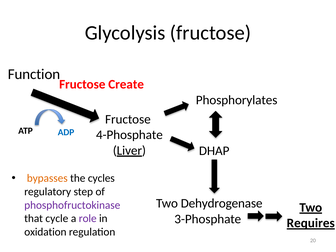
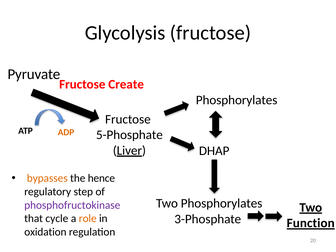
Function: Function -> Pyruvate (34, 74)
ADP colour: blue -> orange (66, 132)
4-Phosphate: 4-Phosphate -> 5-Phosphate (129, 135)
cycles: cycles -> hence (101, 178)
Two Dehydrogenase: Dehydrogenase -> Phosphorylates (222, 203)
role colour: purple -> orange (88, 218)
Requires: Requires -> Function (311, 223)
